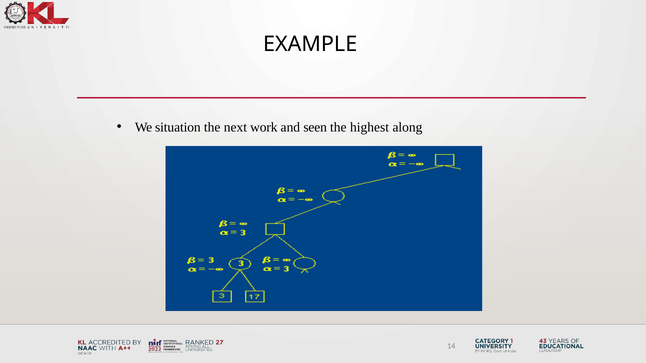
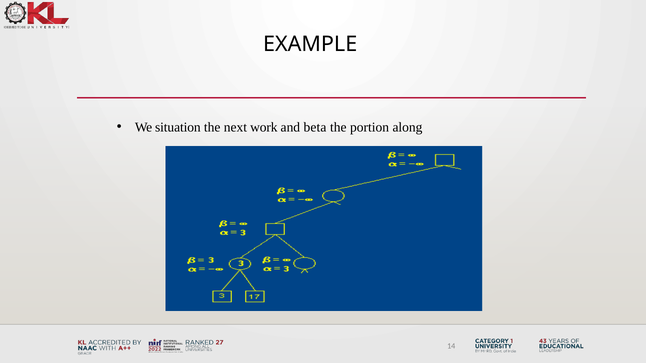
seen: seen -> beta (315, 127)
highest: highest -> portion (370, 127)
